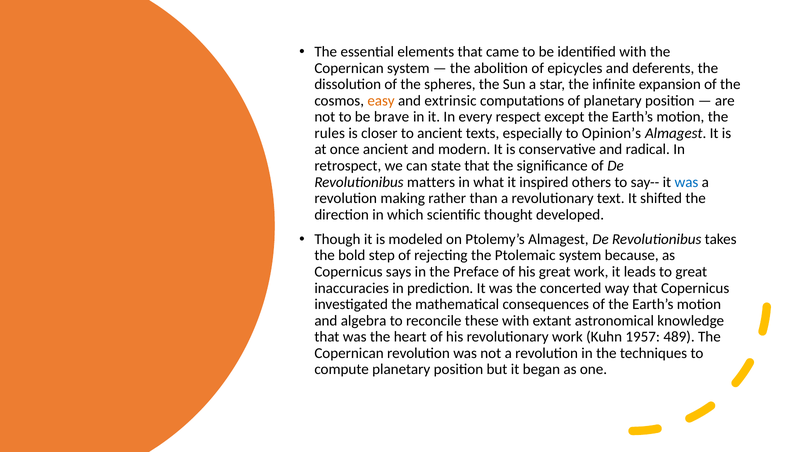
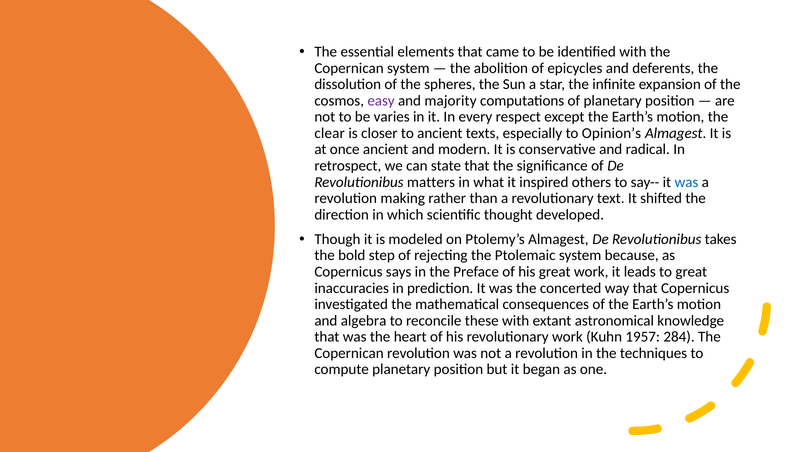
easy colour: orange -> purple (381, 101)
extrinsic: extrinsic -> majority (451, 101)
brave: brave -> varies (392, 117)
rules: rules -> clear (330, 133)
489: 489 -> 284 (679, 337)
